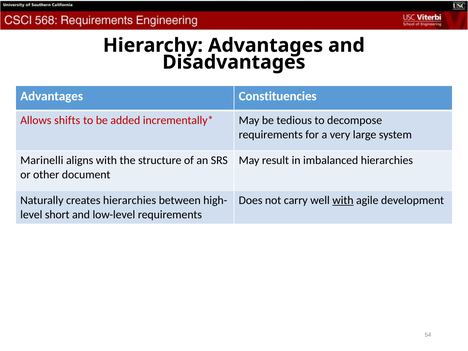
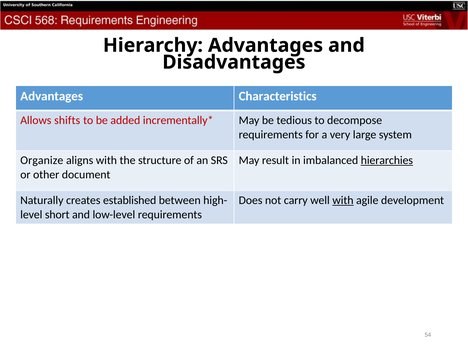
Constituencies: Constituencies -> Characteristics (278, 96)
Marinelli: Marinelli -> Organize (42, 160)
hierarchies underline: none -> present (387, 160)
creates hierarchies: hierarchies -> established (130, 200)
